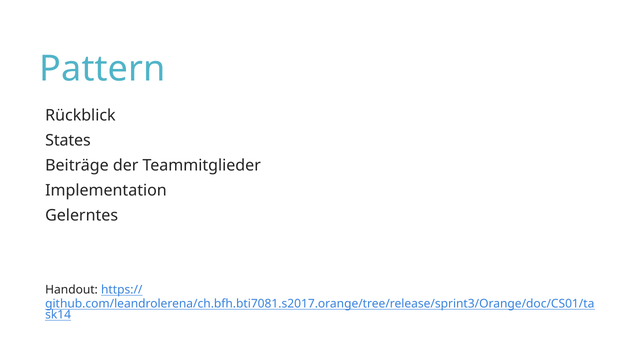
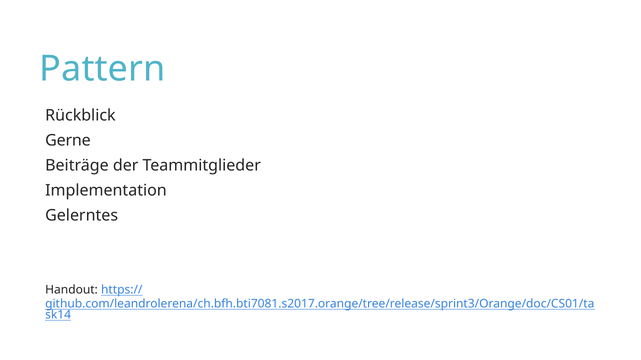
States: States -> Gerne (68, 141)
